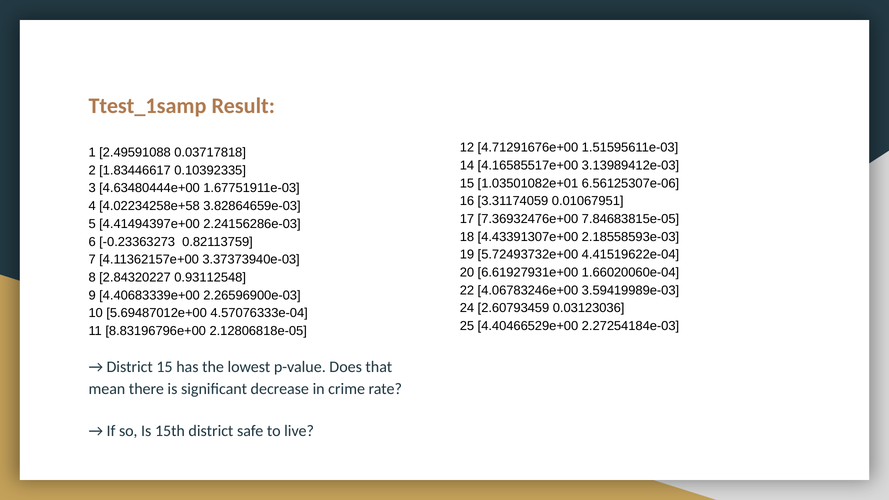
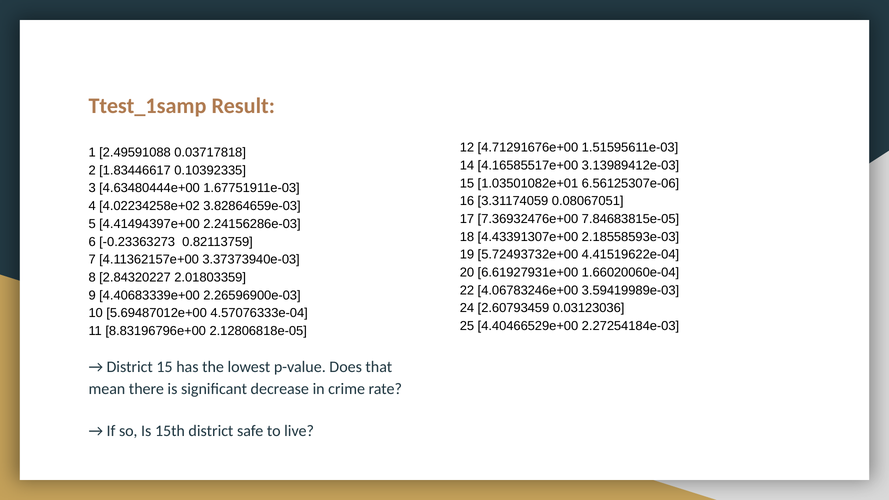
0.01067951: 0.01067951 -> 0.08067051 (588, 201)
4.02234258e+58: 4.02234258e+58 -> 4.02234258e+02 (149, 206)
0.93112548: 0.93112548 -> 2.01803359 (210, 277)
